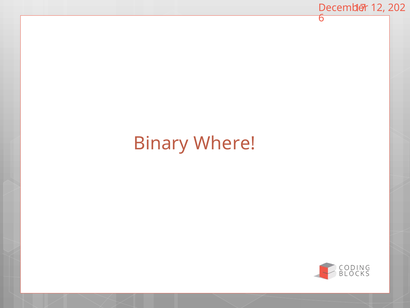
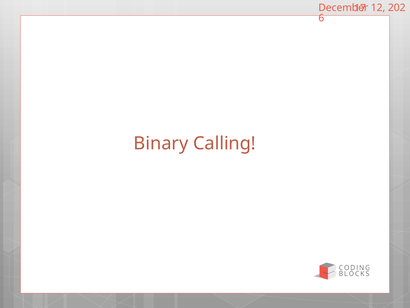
Where: Where -> Calling (225, 143)
